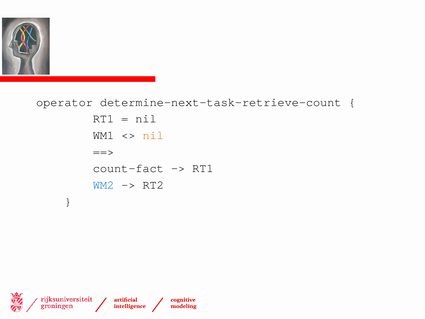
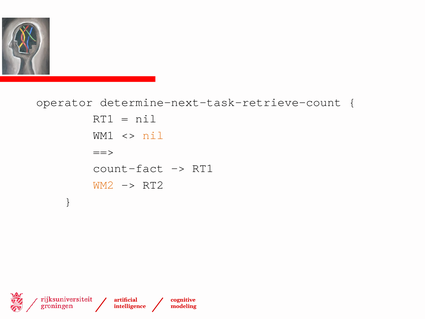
WM2 colour: blue -> orange (103, 185)
